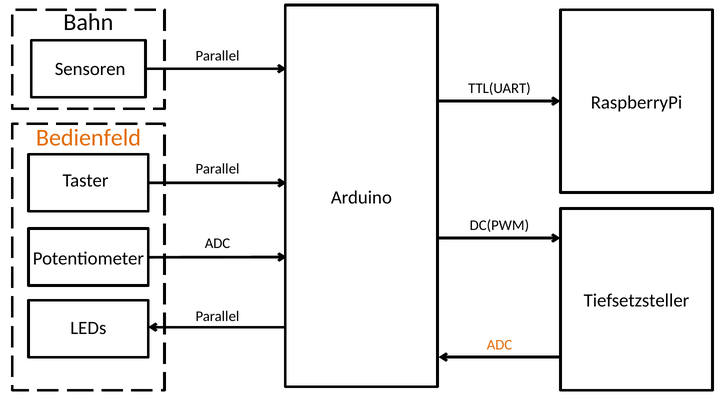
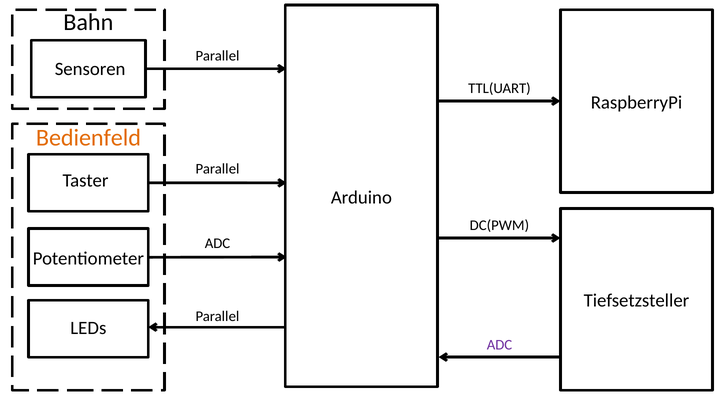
ADC colour: orange -> purple (499, 345)
